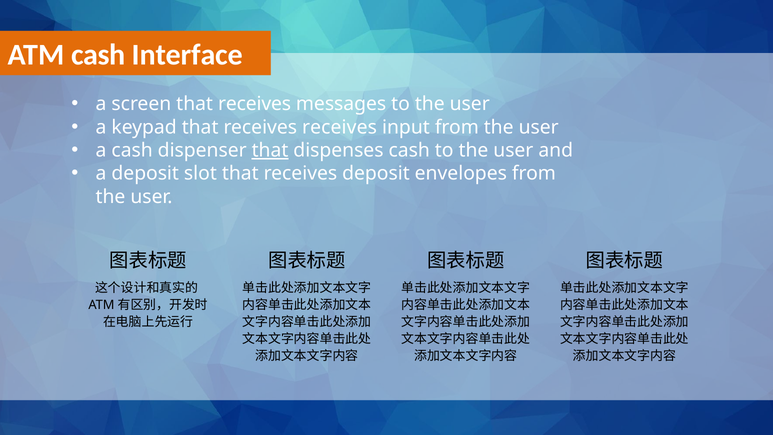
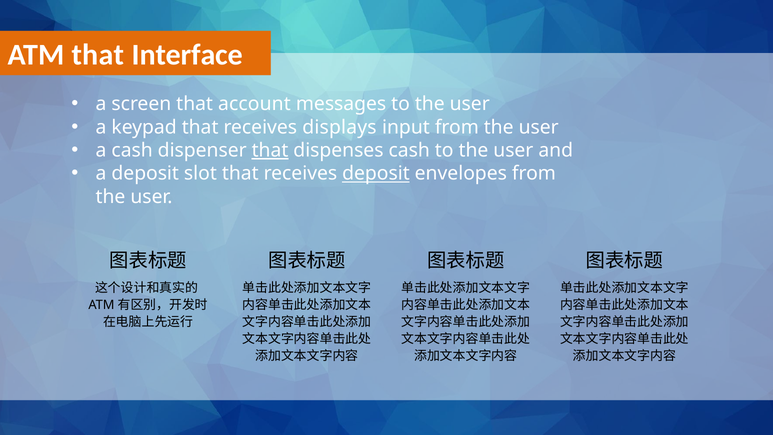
ATM cash: cash -> that (98, 55)
screen that receives: receives -> account (254, 104)
receives receives: receives -> displays (339, 127)
deposit underline: none -> present (376, 174)
